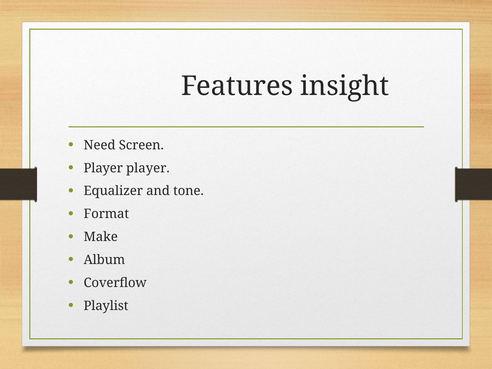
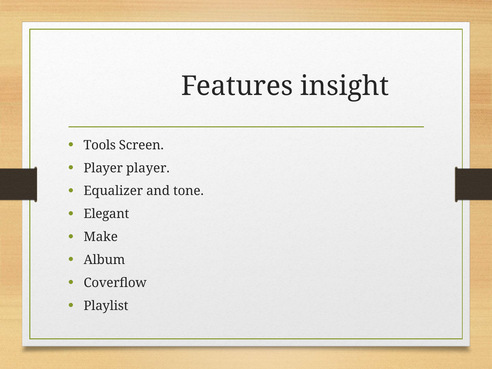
Need: Need -> Tools (100, 145)
Format: Format -> Elegant (106, 214)
